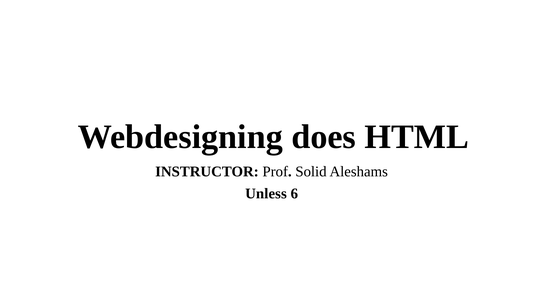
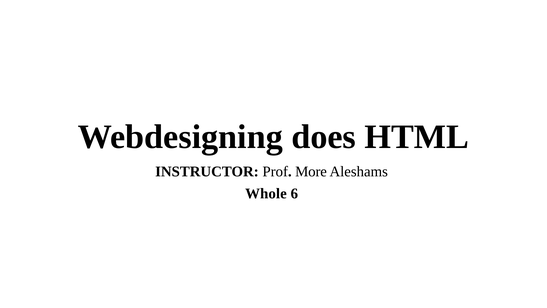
Solid: Solid -> More (311, 172)
Unless: Unless -> Whole (266, 193)
